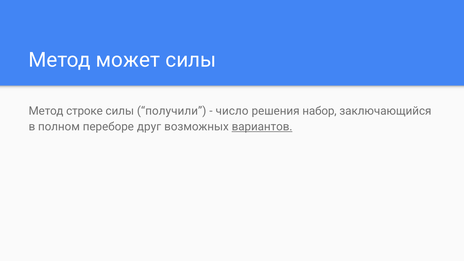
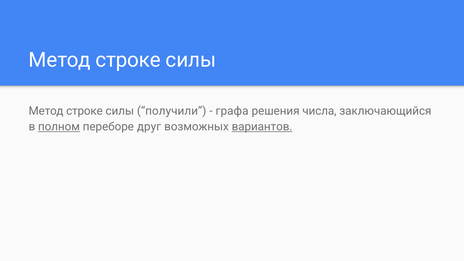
может: может -> строке (128, 60)
число: число -> графа (232, 111)
набор: набор -> числа (319, 111)
полном underline: none -> present (59, 127)
